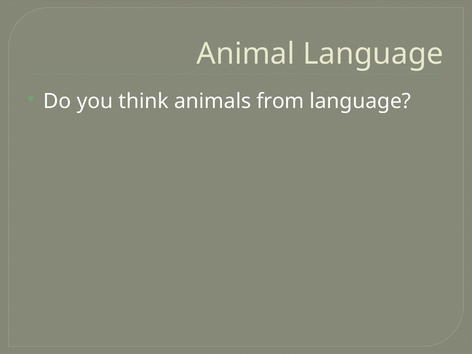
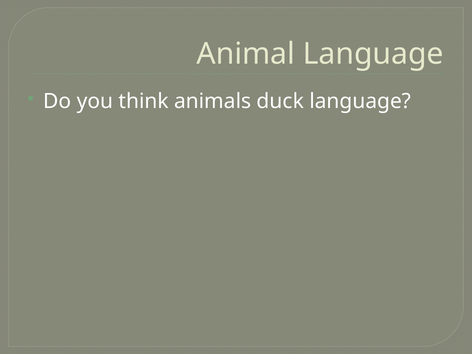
from: from -> duck (280, 101)
